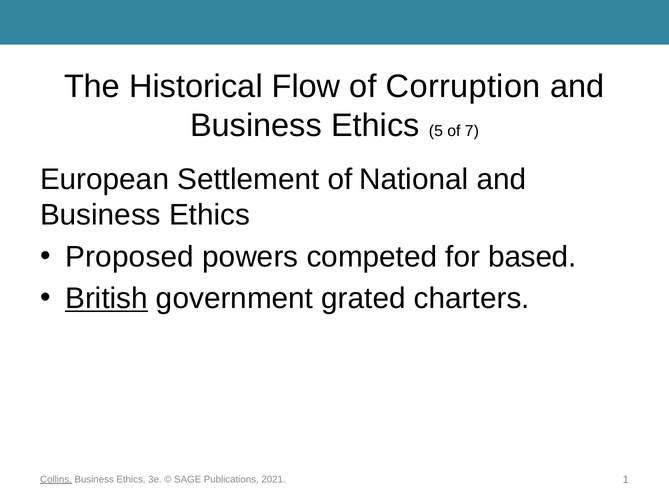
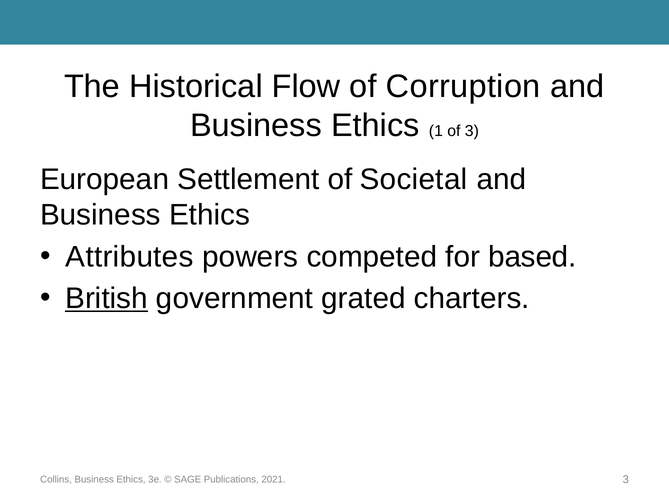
5: 5 -> 1 (436, 131)
of 7: 7 -> 3 (472, 131)
National: National -> Societal (414, 179)
Proposed: Proposed -> Attributes (130, 257)
Collins underline: present -> none (56, 479)
2021 1: 1 -> 3 (626, 479)
